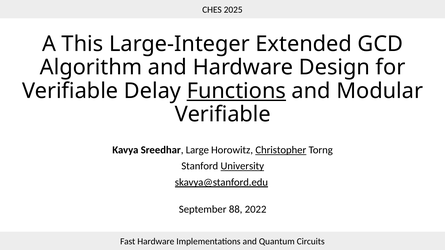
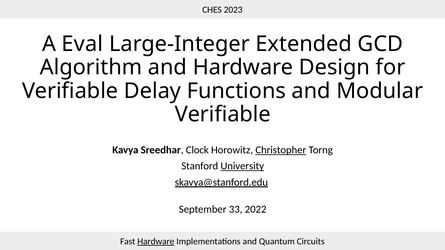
2025: 2025 -> 2023 (233, 10)
This: This -> Eval (82, 44)
Functions underline: present -> none (236, 91)
Large: Large -> Clock (197, 150)
88: 88 -> 33 (236, 209)
Hardware underline: none -> present (156, 242)
